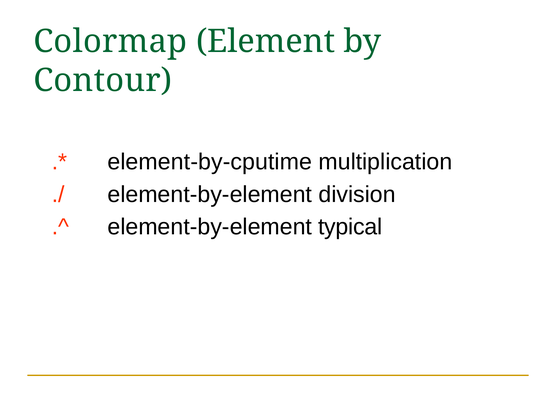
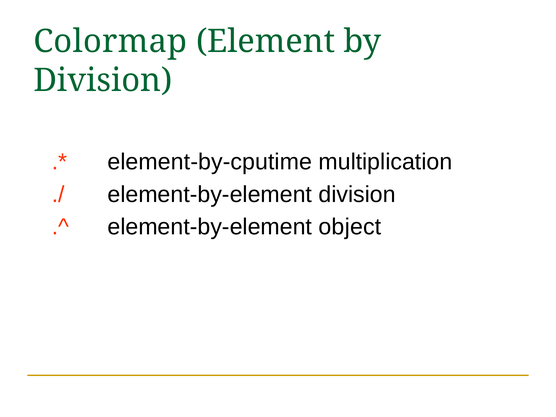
Contour: Contour -> Division (103, 80)
typical: typical -> object (350, 227)
